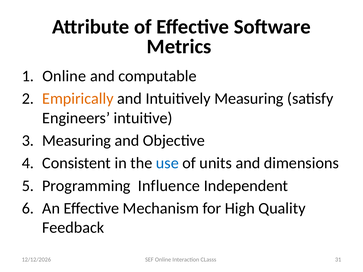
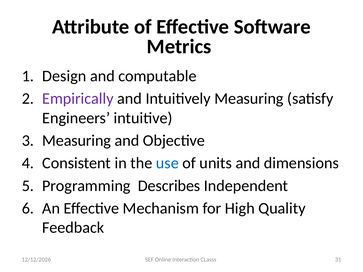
Online: Online -> Design (64, 76)
Empirically colour: orange -> purple (78, 99)
Influence: Influence -> Describes (169, 186)
